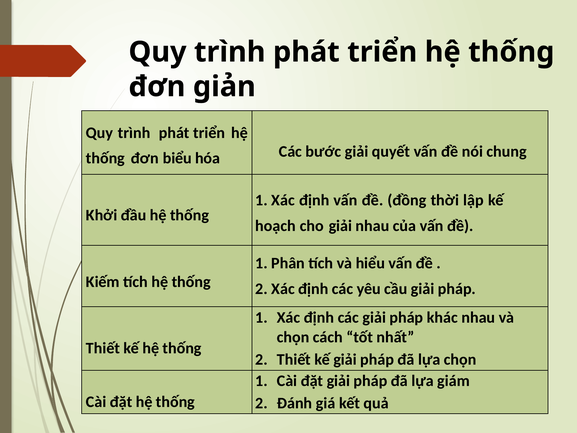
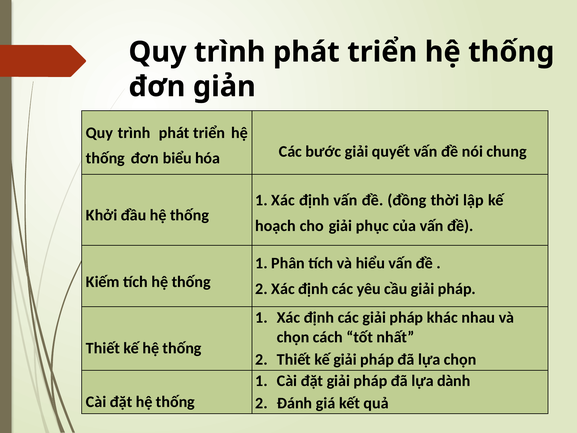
giải nhau: nhau -> phục (372, 226)
giám: giám -> dành (454, 381)
